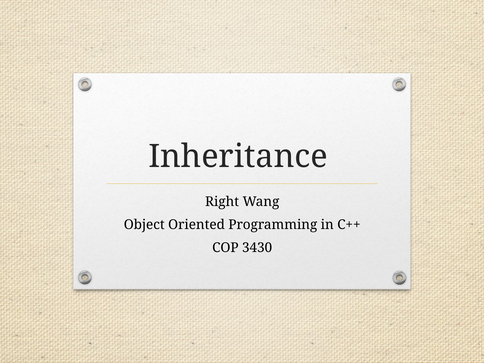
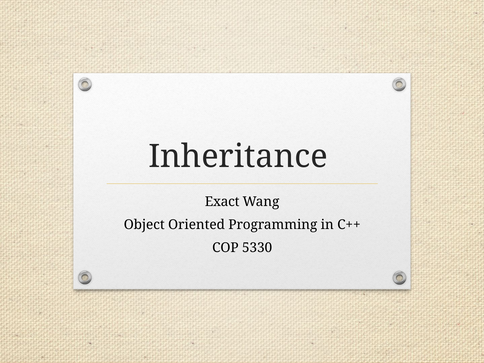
Right: Right -> Exact (222, 202)
3430: 3430 -> 5330 (257, 248)
